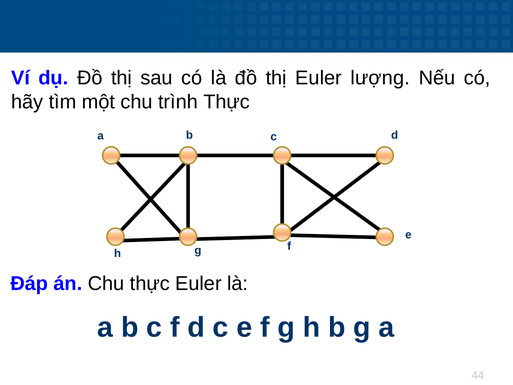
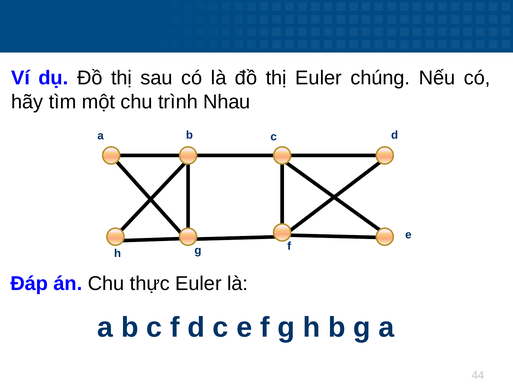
lượng: lượng -> chúng (380, 78)
trình Thực: Thực -> Nhau (227, 102)
